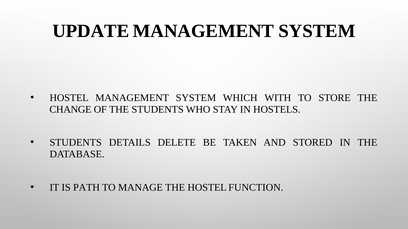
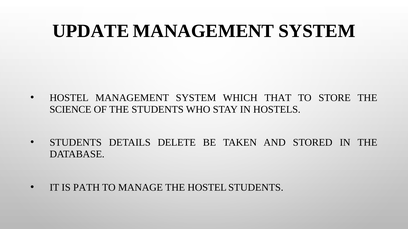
WITH: WITH -> THAT (278, 98)
CHANGE: CHANGE -> SCIENCE (70, 110)
HOSTEL FUNCTION: FUNCTION -> STUDENTS (256, 188)
